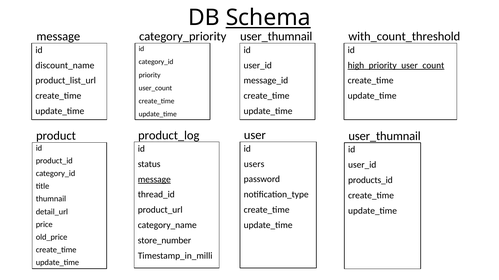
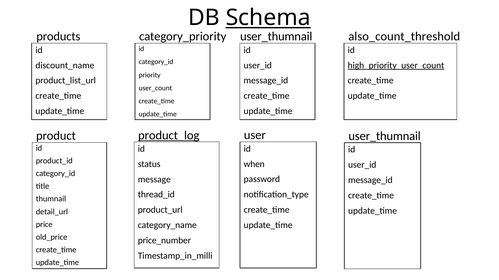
message: message -> products (58, 37)
with_count_threshold: with_count_threshold -> also_count_threshold (404, 37)
product_log underline: none -> present (169, 136)
users: users -> when (254, 164)
message underline: present -> none (154, 180)
products_id: products_id -> message_id (370, 181)
store_number: store_number -> price_number (164, 241)
